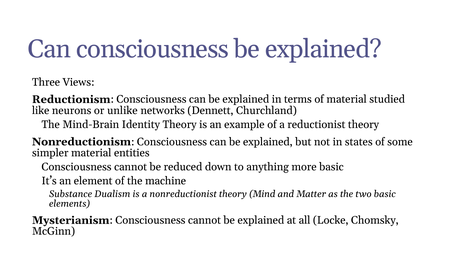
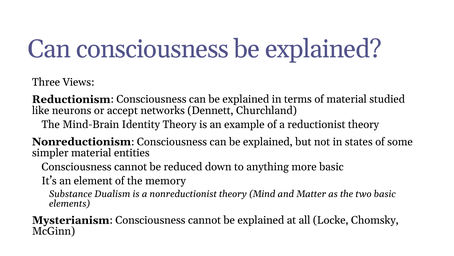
unlike: unlike -> accept (122, 110)
machine: machine -> memory (166, 180)
